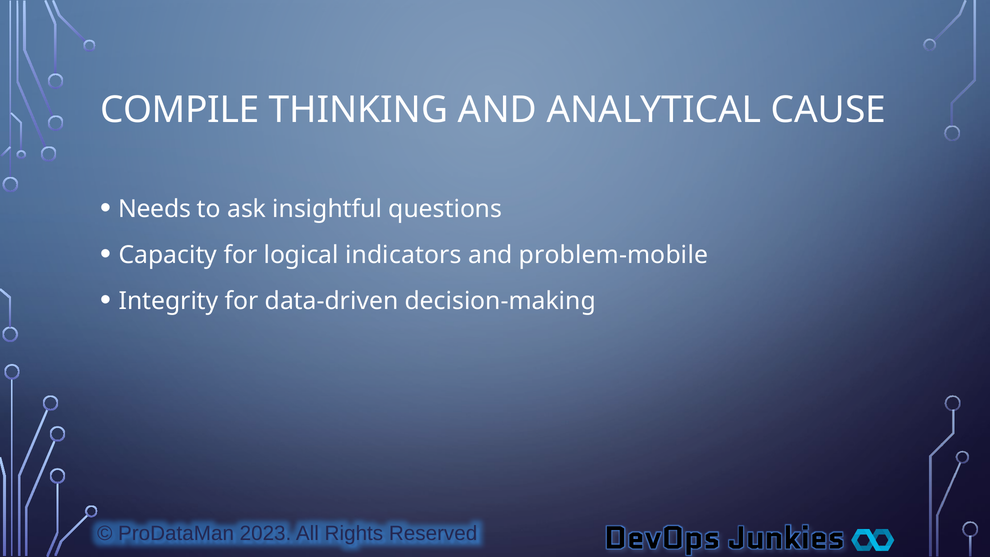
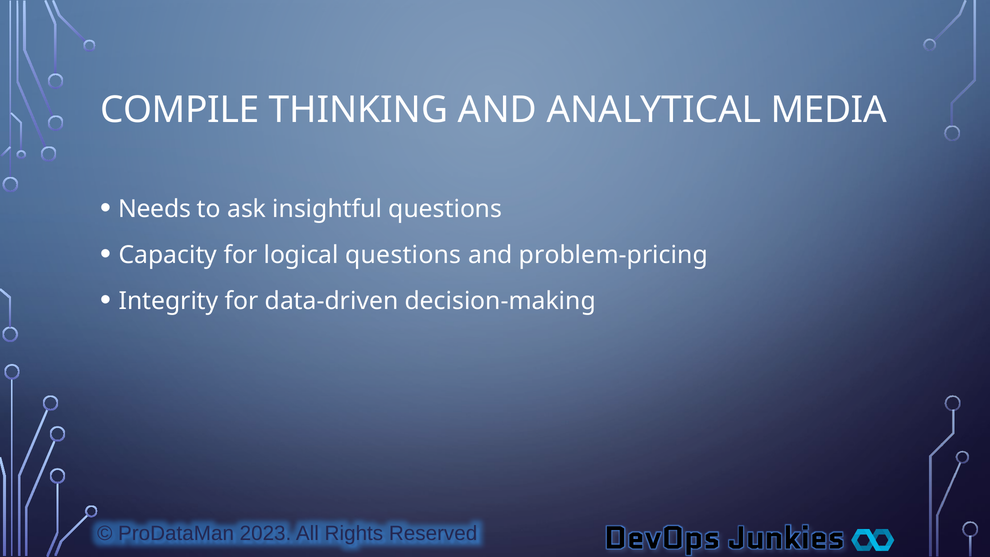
CAUSE: CAUSE -> MEDIA (829, 110)
logical indicators: indicators -> questions (403, 255)
problem-mobile: problem-mobile -> problem-pricing (613, 255)
